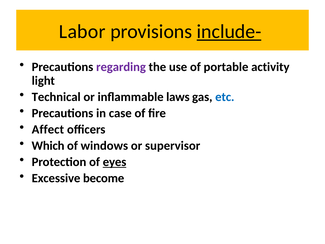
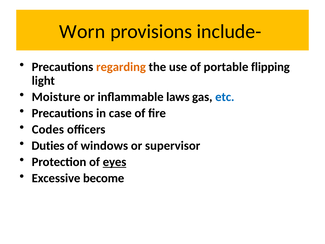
Labor: Labor -> Worn (82, 31)
include- underline: present -> none (229, 31)
regarding colour: purple -> orange (121, 67)
activity: activity -> flipping (270, 67)
Technical: Technical -> Moisture (56, 97)
Affect: Affect -> Codes (48, 129)
Which: Which -> Duties (48, 146)
